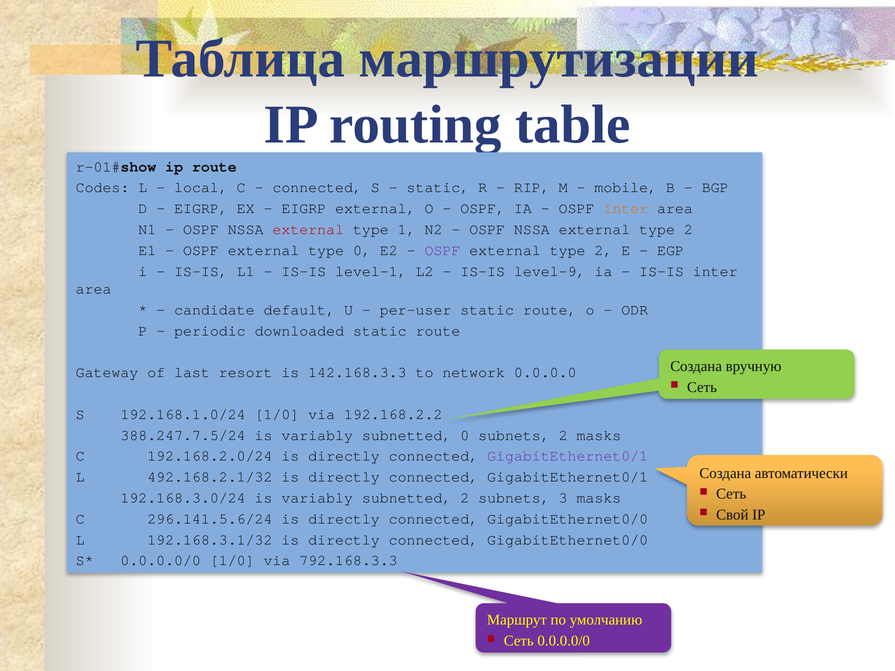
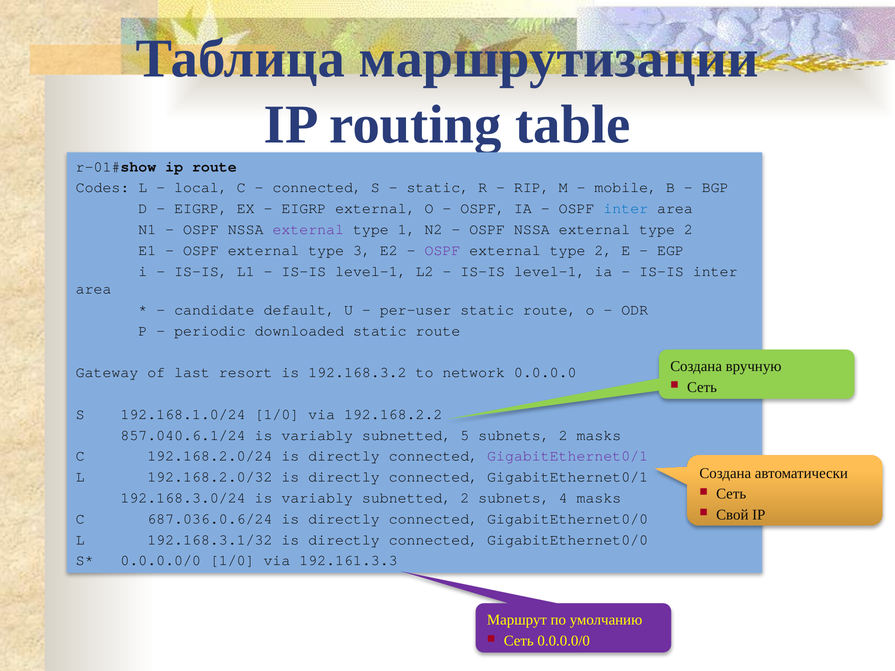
inter colour: orange -> blue (626, 209)
external colour: red -> purple (308, 229)
type 0: 0 -> 3 (362, 250)
level-9: level-9 -> level-1 (550, 271)
142.168.3.3: 142.168.3.3 -> 192.168.3.2 (357, 373)
388.247.7.5/24: 388.247.7.5/24 -> 857.040.6.1/24 (183, 435)
subnetted 0: 0 -> 5 (465, 435)
492.168.2.1/32: 492.168.2.1/32 -> 192.168.2.0/32 (210, 477)
3: 3 -> 4 (563, 498)
296.141.5.6/24: 296.141.5.6/24 -> 687.036.0.6/24 (210, 519)
792.168.3.3: 792.168.3.3 -> 192.161.3.3 (348, 561)
